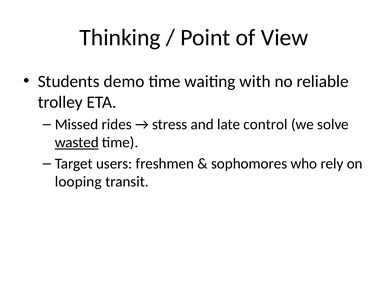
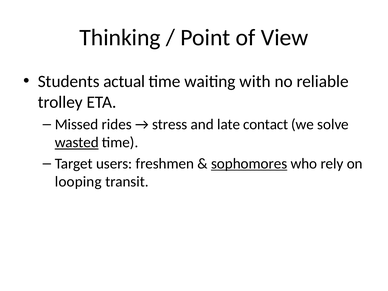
demo: demo -> actual (124, 81)
control: control -> contact (266, 124)
sophomores underline: none -> present (249, 164)
